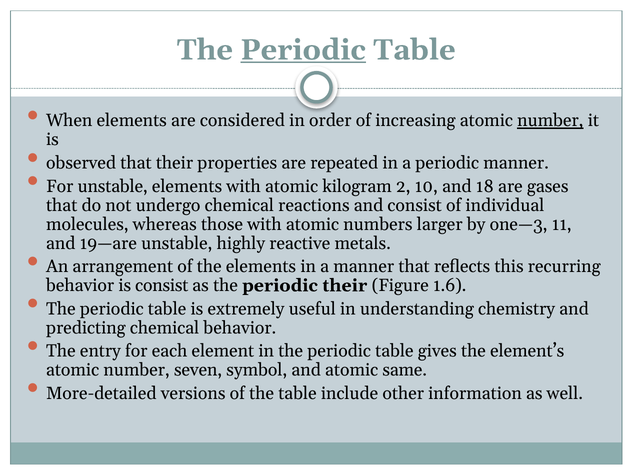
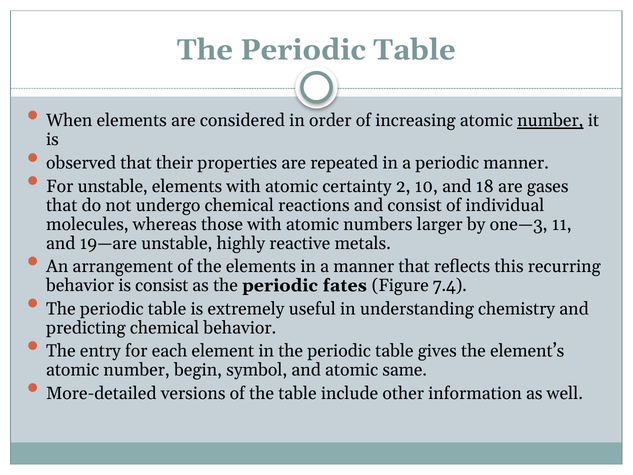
Periodic underline: present -> none (303, 50)
kilogram: kilogram -> certainty (357, 186)
periodic their: their -> fates (345, 285)
1.6: 1.6 -> 7.4 (450, 285)
seven: seven -> begin (198, 370)
